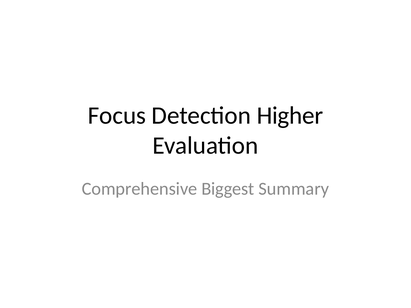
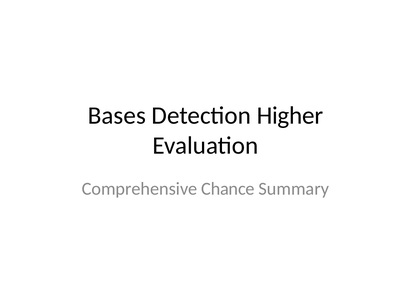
Focus: Focus -> Bases (117, 115)
Biggest: Biggest -> Chance (228, 189)
